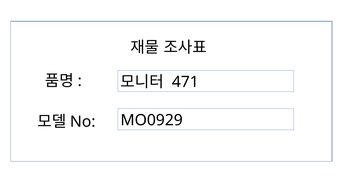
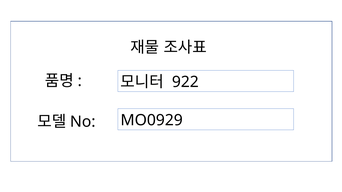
471: 471 -> 922 (185, 82)
